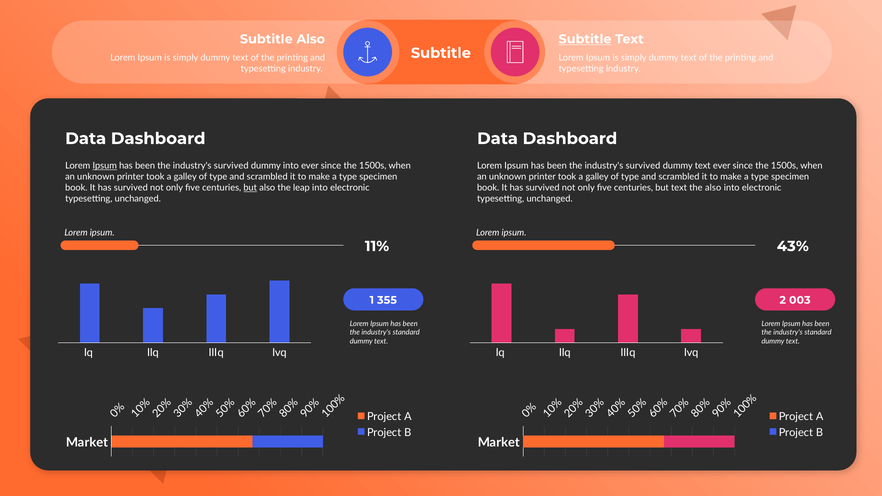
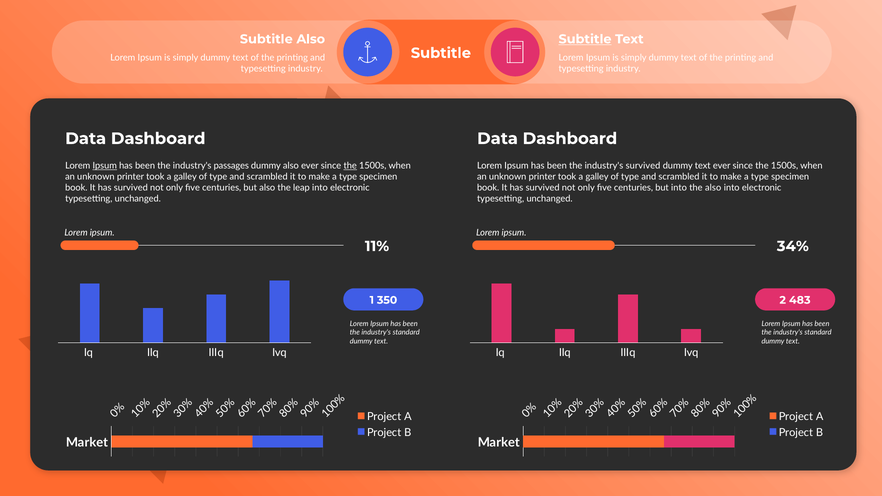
survived: survived -> passages (231, 166)
dummy into: into -> also (291, 166)
the underline: none -> present (350, 166)
but underline: present -> none (250, 188)
but text: text -> into (679, 188)
43%: 43% -> 34% (793, 246)
355: 355 -> 350 (387, 300)
003: 003 -> 483 (800, 300)
